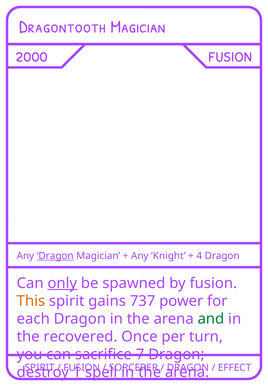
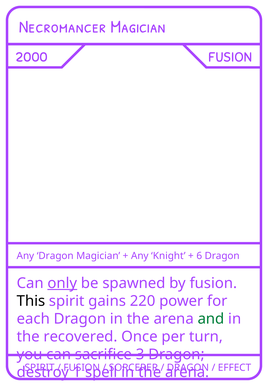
Dragontooth: Dragontooth -> Necromancer (63, 27)
Dragon underline: present -> none (55, 257)
4: 4 -> 6 (199, 257)
This colour: orange -> black (31, 302)
737: 737 -> 220 (143, 302)
7: 7 -> 3 (140, 355)
